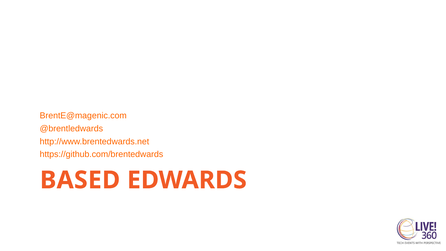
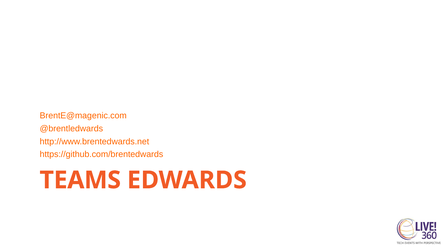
BASED: BASED -> TEAMS (80, 180)
